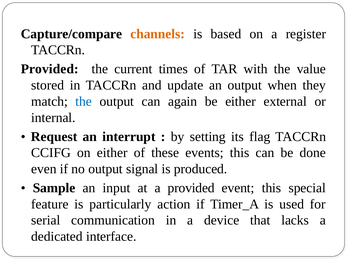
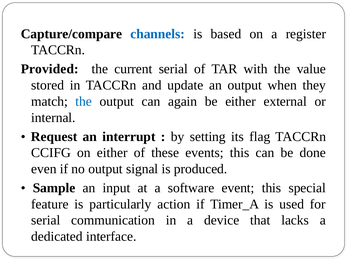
channels colour: orange -> blue (158, 34)
current times: times -> serial (173, 69)
a provided: provided -> software (191, 188)
